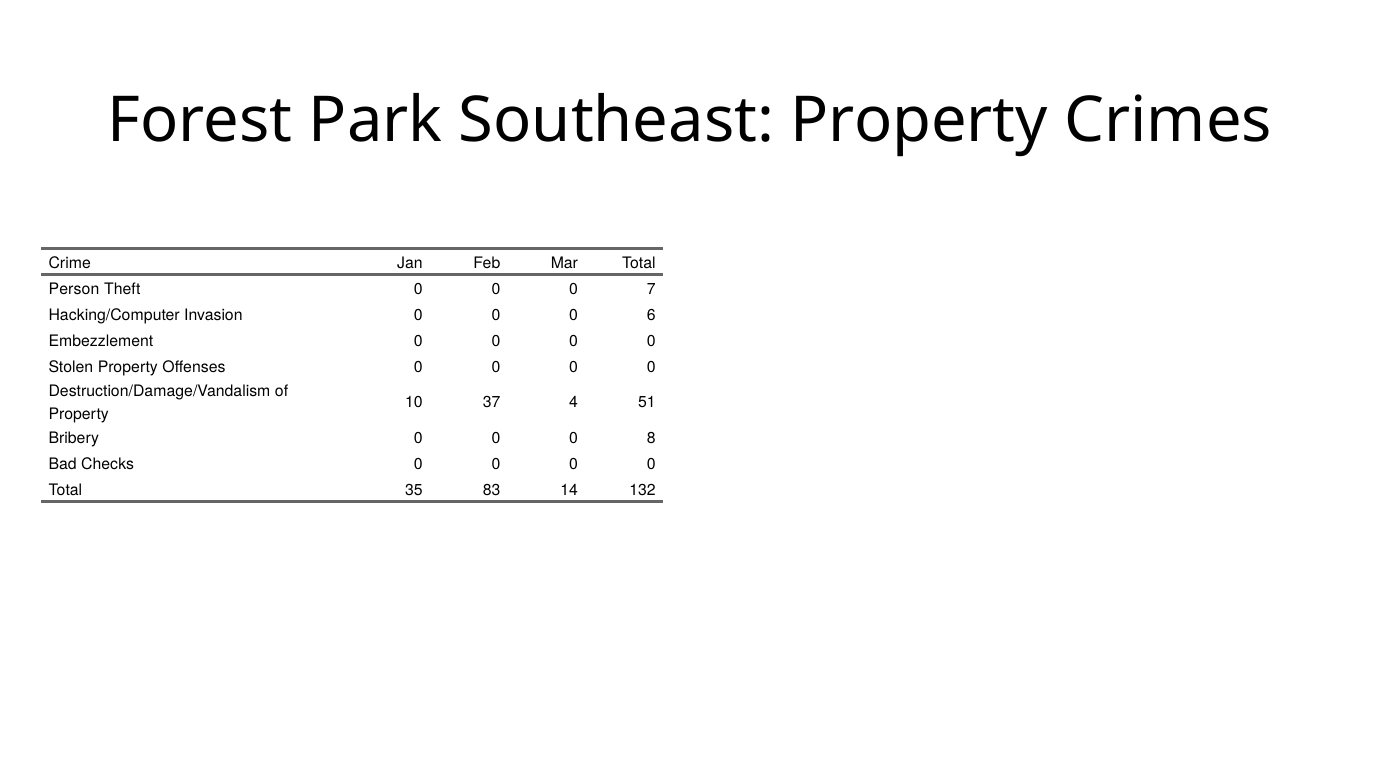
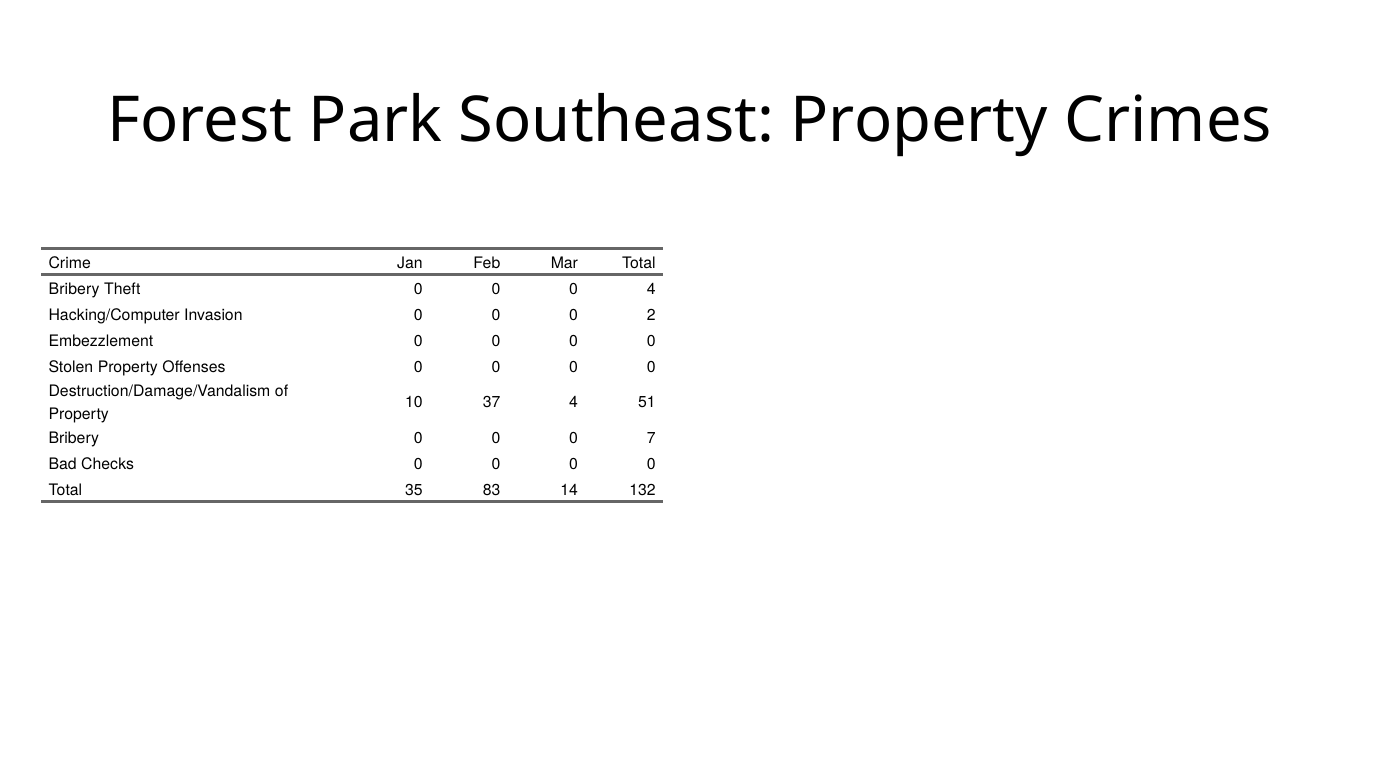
Person: Person -> Bribery (74, 289)
0 7: 7 -> 4 (651, 289)
6: 6 -> 2 (651, 315)
8: 8 -> 7 (651, 438)
